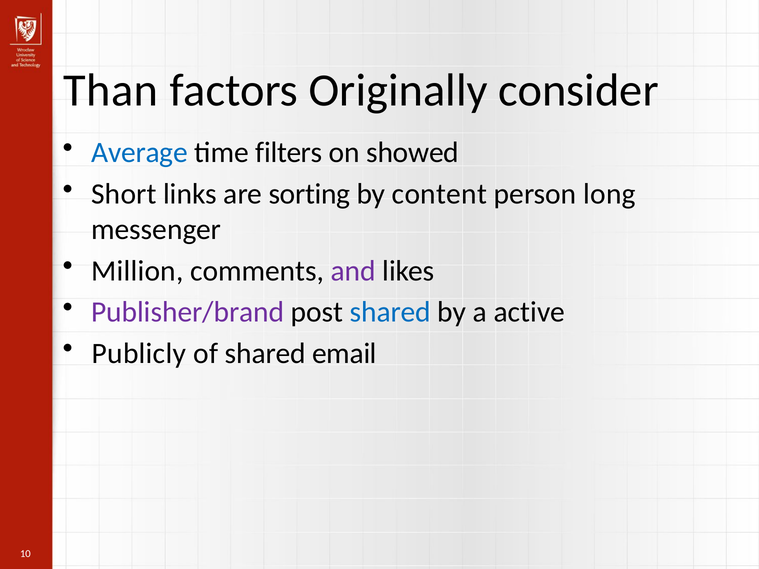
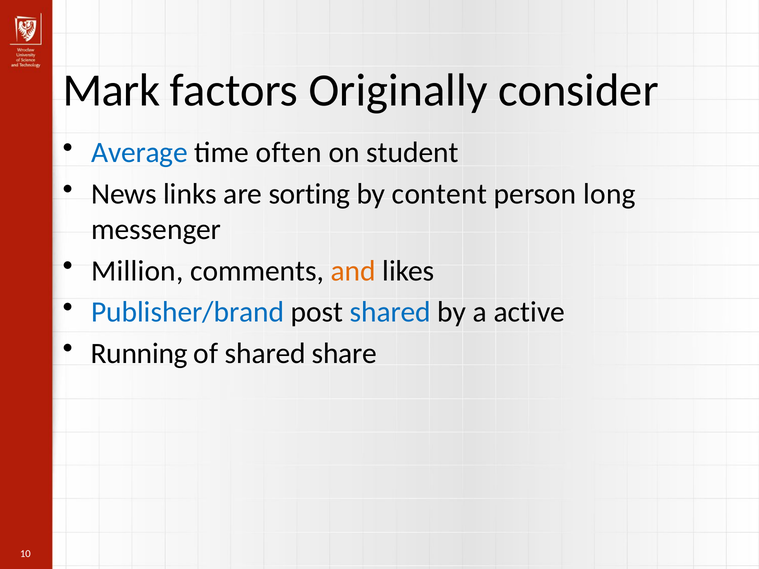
Than: Than -> Mark (111, 91)
filters: filters -> often (289, 153)
showed: showed -> student (413, 153)
Short: Short -> News (124, 194)
and colour: purple -> orange (353, 271)
Publisher/brand colour: purple -> blue (188, 312)
Publicly: Publicly -> Running (139, 354)
email: email -> share (344, 354)
